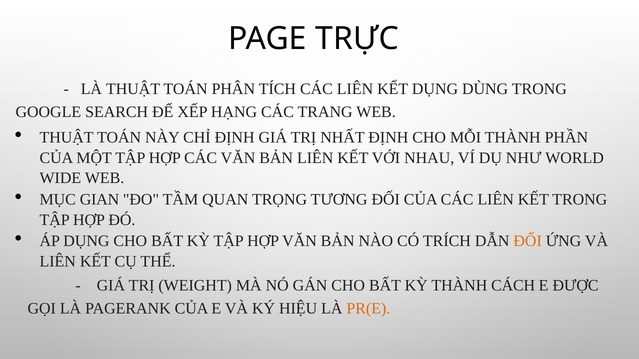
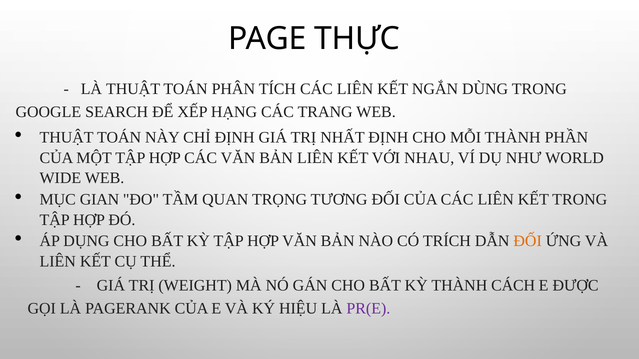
TRỰC: TRỰC -> THỰC (357, 39)
KẾT DỤNG: DỤNG -> NGẮN (435, 89)
PR(E colour: orange -> purple (368, 309)
